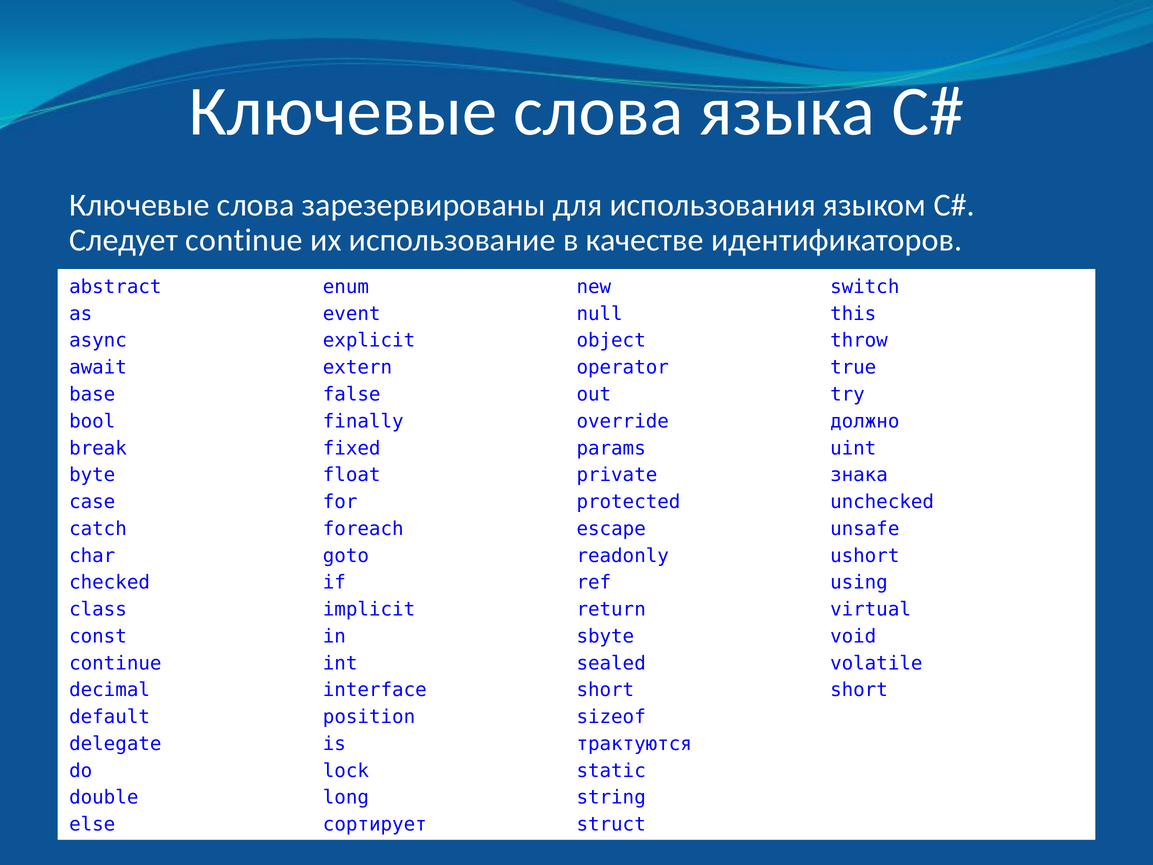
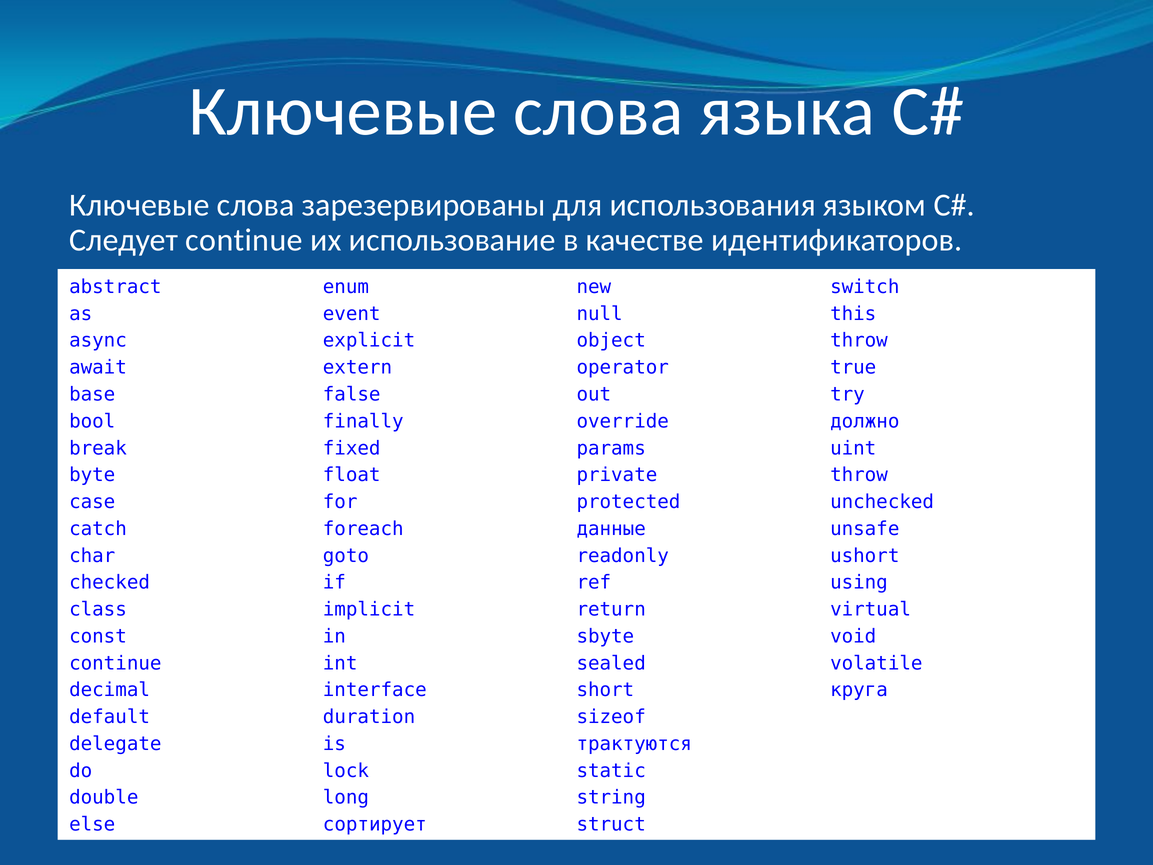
знака: знака -> throw (859, 475)
escape: escape -> данные (611, 529)
short: short -> круга (859, 690)
position: position -> duration (369, 717)
